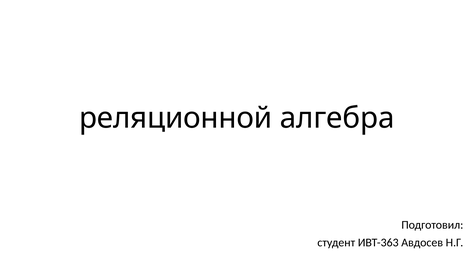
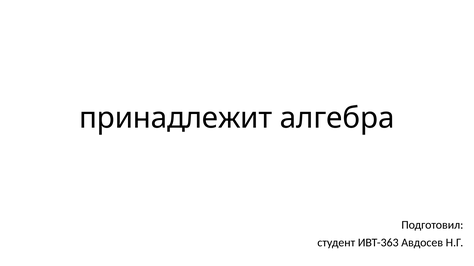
реляционной: реляционной -> принадлежит (176, 118)
